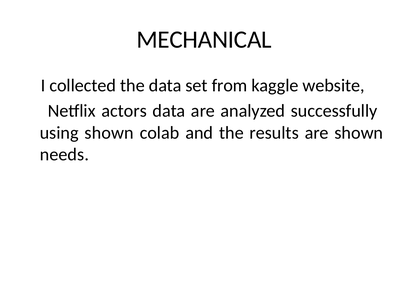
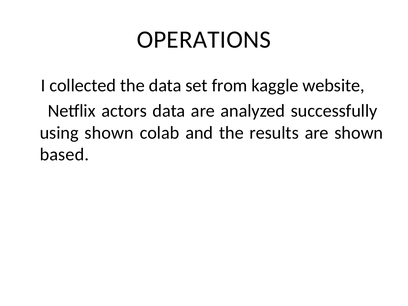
MECHANICAL: MECHANICAL -> OPERATIONS (204, 39)
needs: needs -> based (64, 155)
